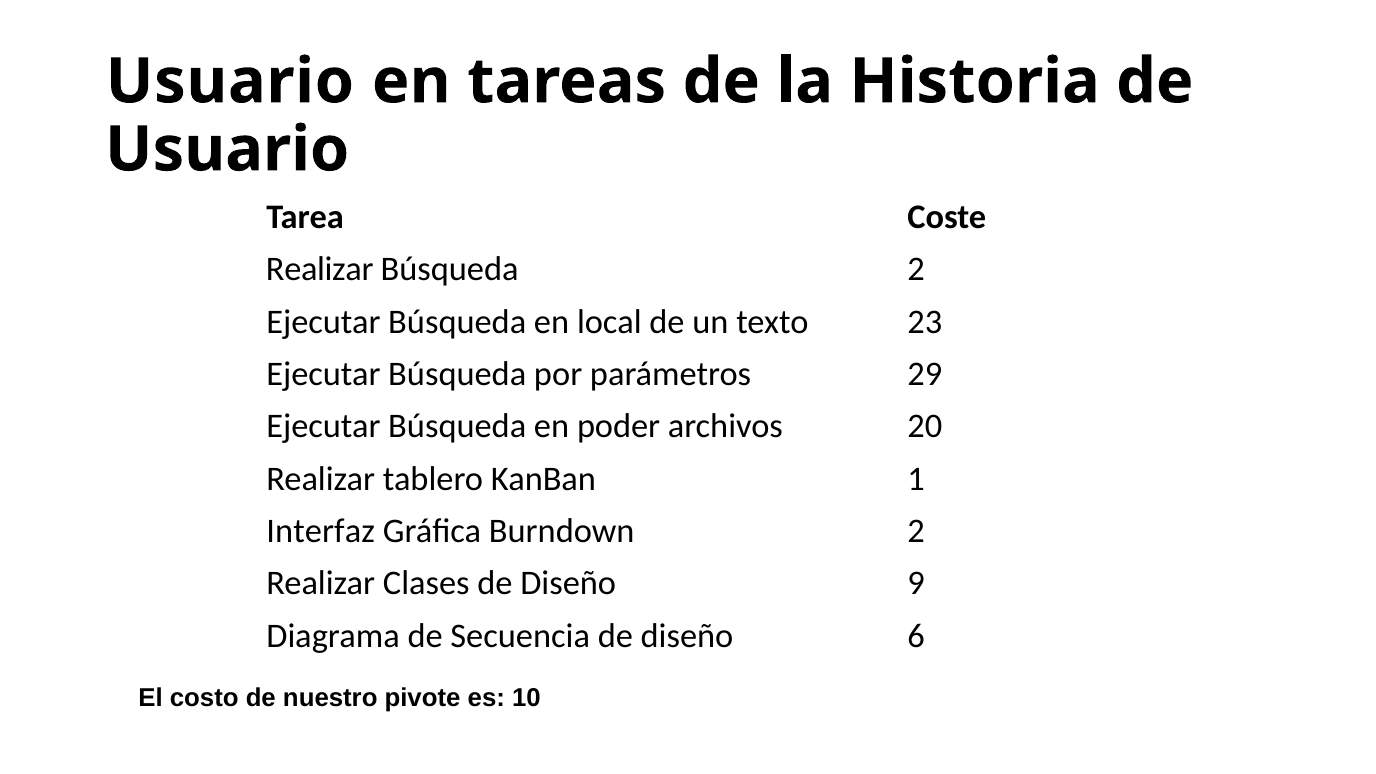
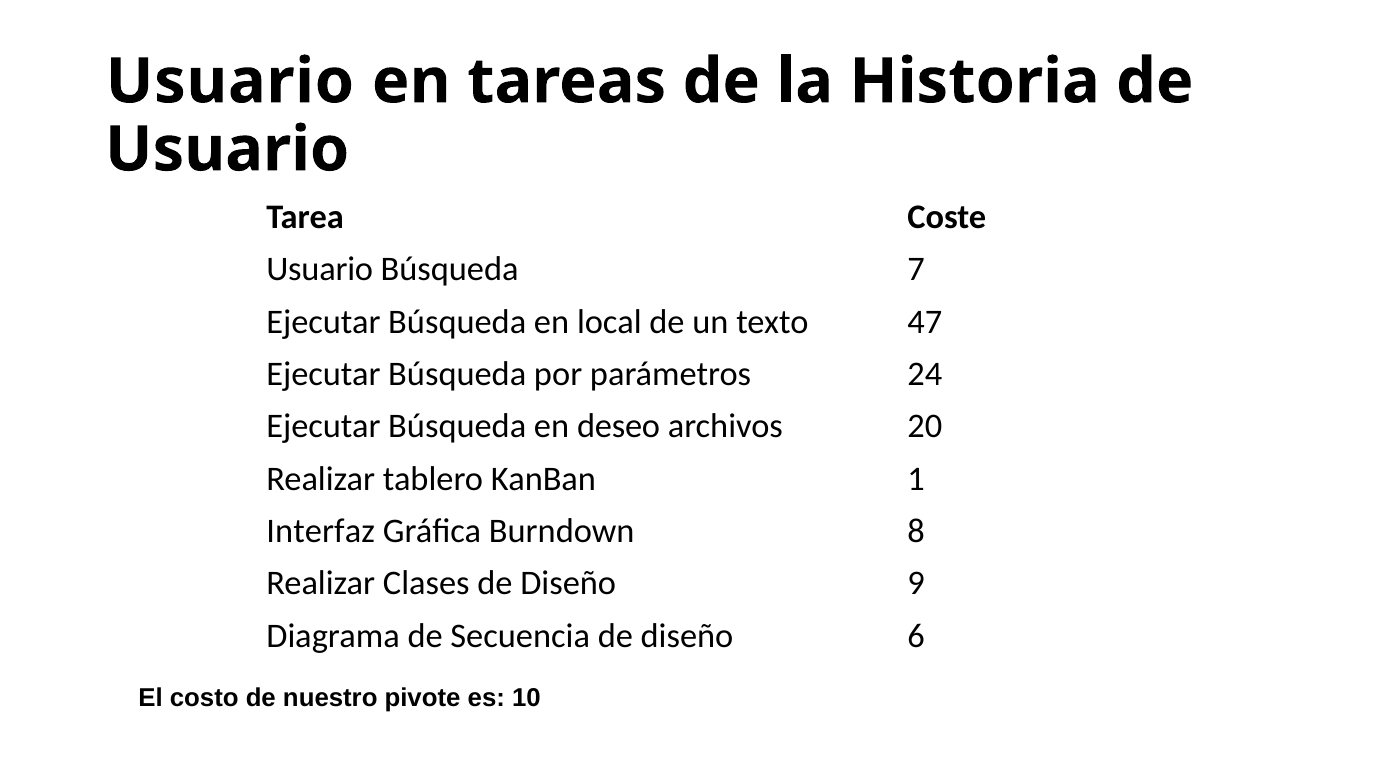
Realizar: Realizar -> Usuario (320, 270)
Búsqueda 2: 2 -> 7 (916, 270)
23: 23 -> 47 (925, 322)
29: 29 -> 24 (925, 374)
poder: poder -> deseo (619, 427)
Burndown 2: 2 -> 8 (916, 531)
